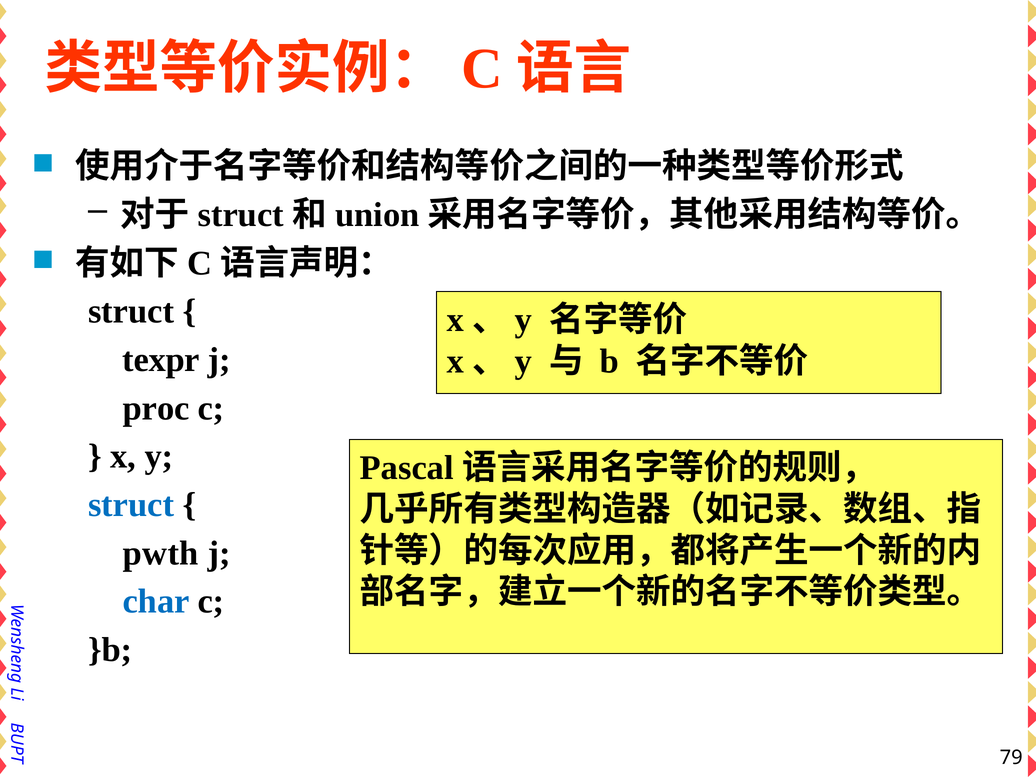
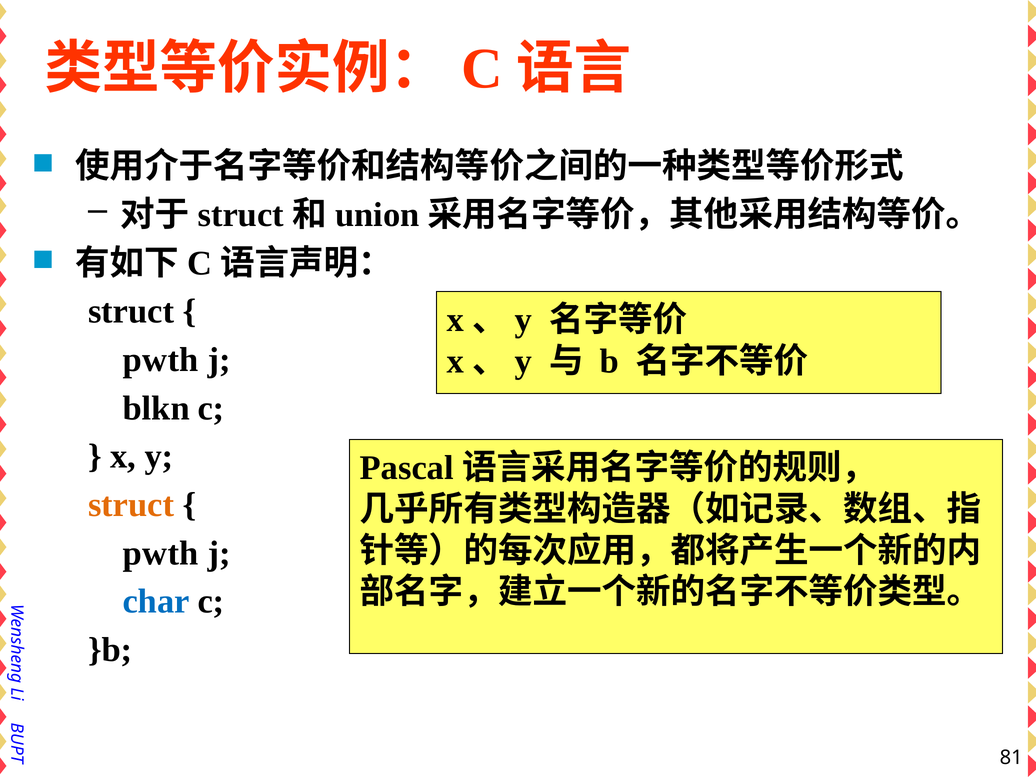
texpr: texpr -> pwth (161, 360)
proc: proc -> blkn (156, 408)
struct colour: blue -> orange (131, 505)
79: 79 -> 81 (1011, 757)
